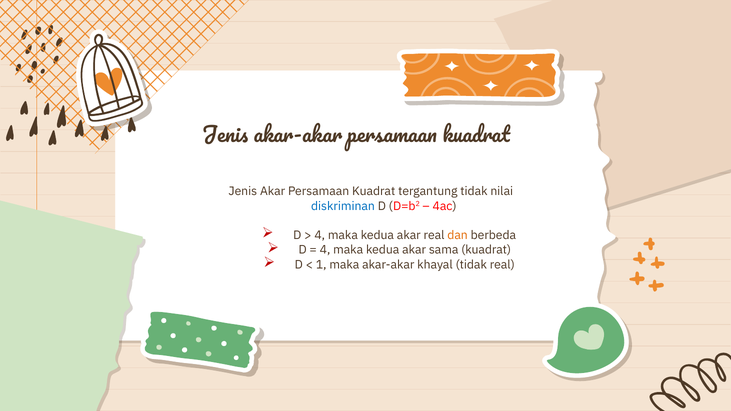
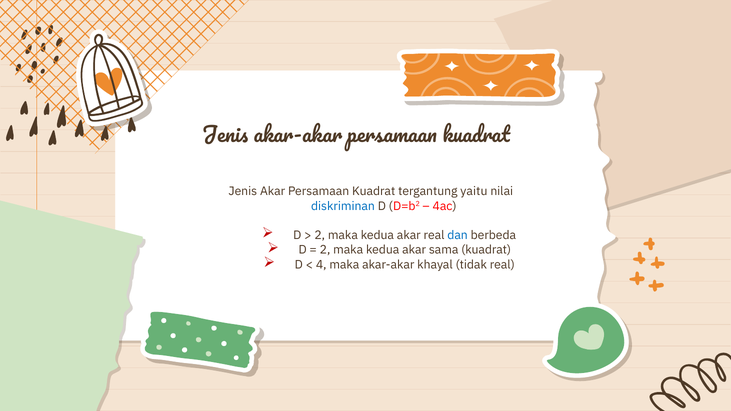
tergantung tidak: tidak -> yaitu (474, 192)
4: 4 -> 2 (320, 235)
dan colour: orange -> blue (458, 235)
4: 4 -> 2 (325, 250)
1: 1 -> 4 (321, 265)
